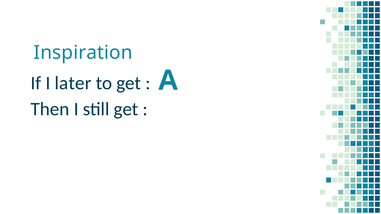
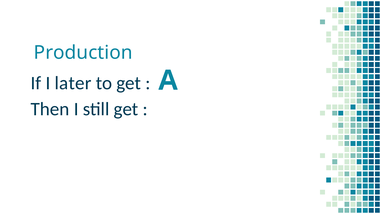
Inspiration: Inspiration -> Production (83, 53)
